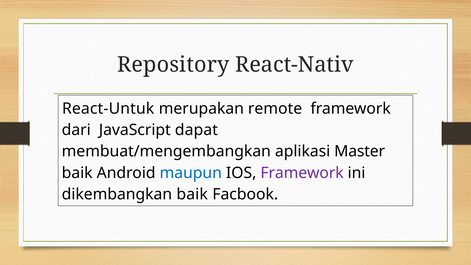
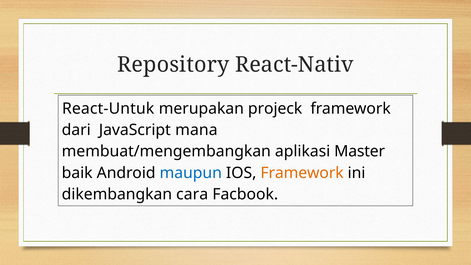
remote: remote -> projeck (275, 109)
dapat: dapat -> mana (196, 130)
Framework colour: purple -> orange (302, 173)
dikembangkan baik: baik -> cara (192, 194)
